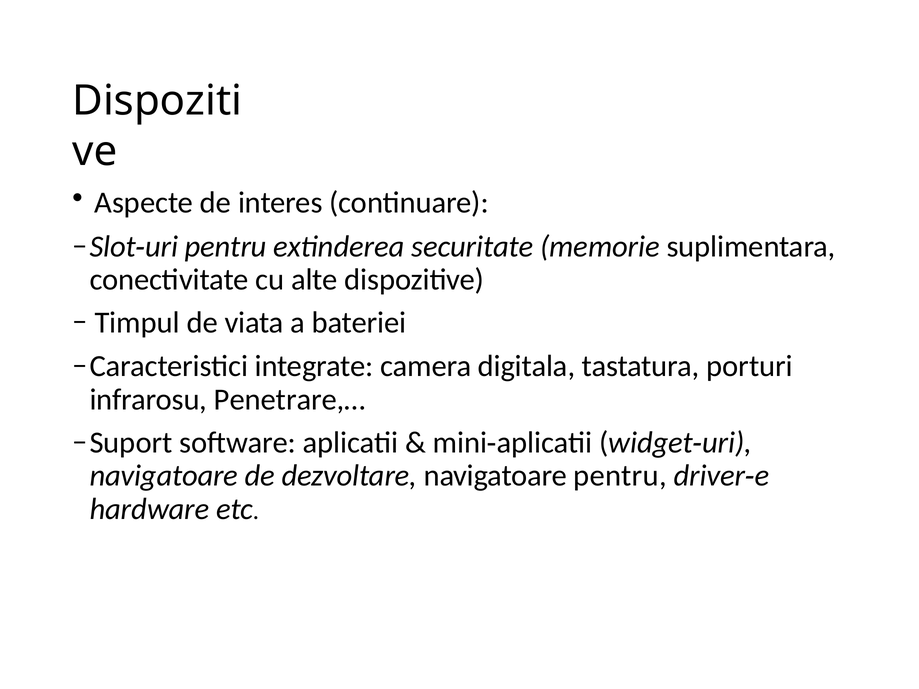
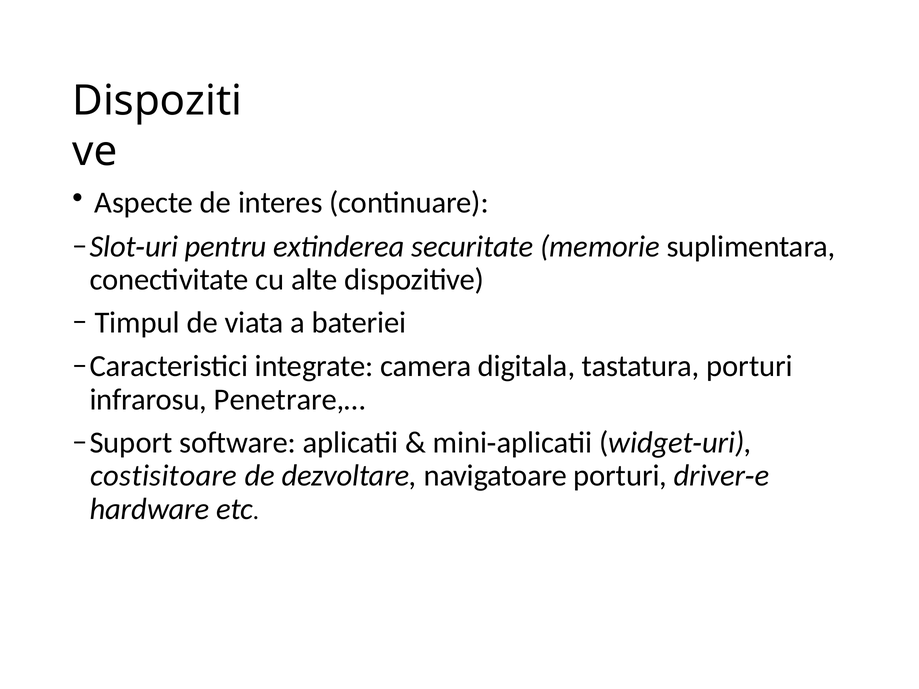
navigatoare: navigatoare -> costisitoare (164, 476)
navigatoare pentru: pentru -> porturi (620, 476)
